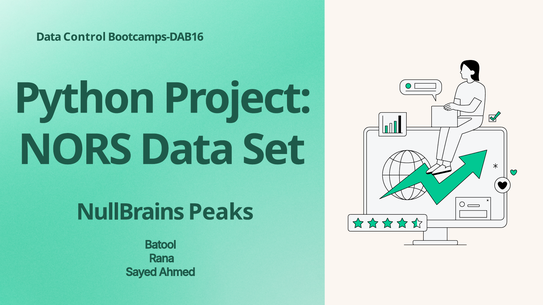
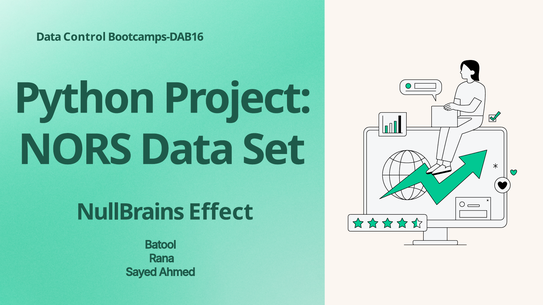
Peaks: Peaks -> Effect (221, 212)
